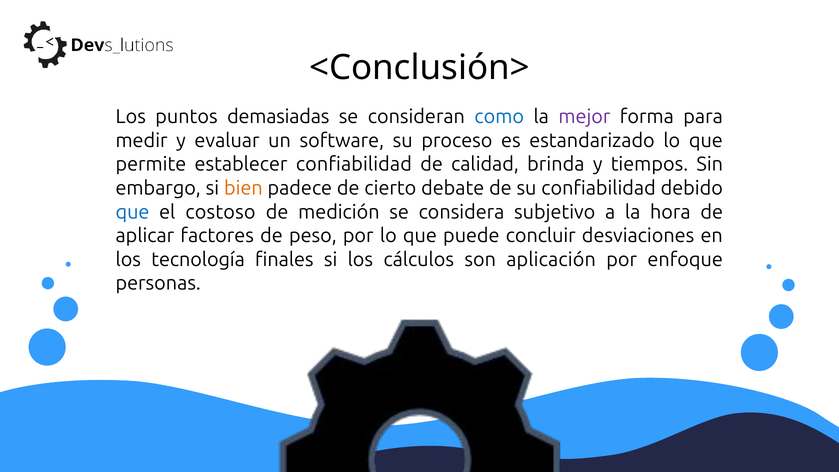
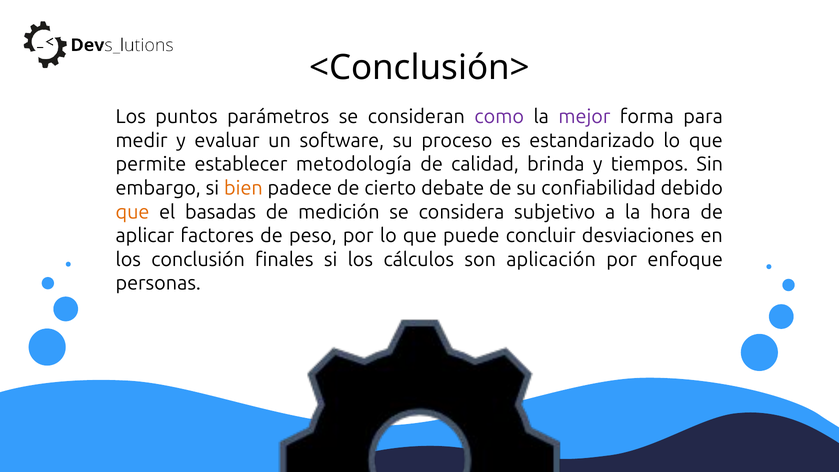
demasiadas: demasiadas -> parámetros (278, 117)
como colour: blue -> purple (499, 117)
establecer confiabilidad: confiabilidad -> metodología (354, 164)
que colour: blue -> orange (133, 212)
costoso: costoso -> basadas (221, 212)
tecnología: tecnología -> conclusión (198, 260)
